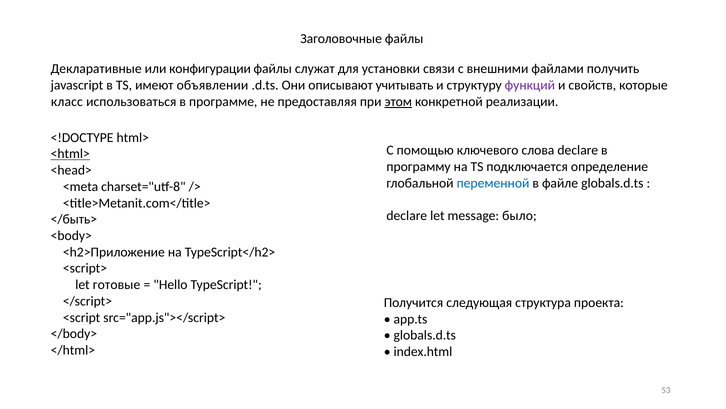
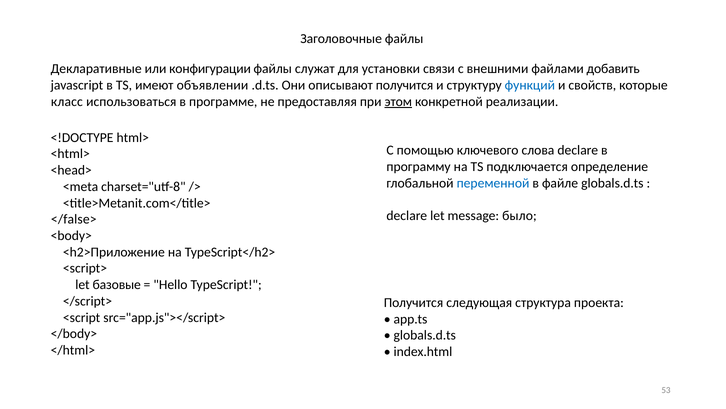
получить: получить -> добавить (613, 69)
описывают учитывать: учитывать -> получится (405, 85)
функций colour: purple -> blue (530, 85)
<html> underline: present -> none (70, 154)
</быть>: </быть> -> </false> (74, 219)
готовые: готовые -> базовые (117, 284)
